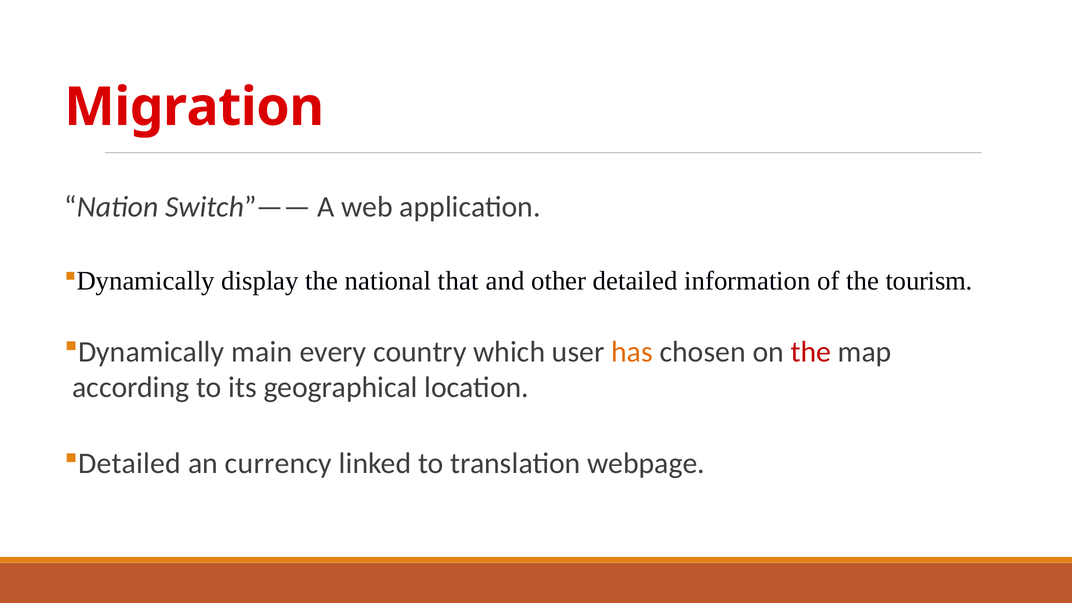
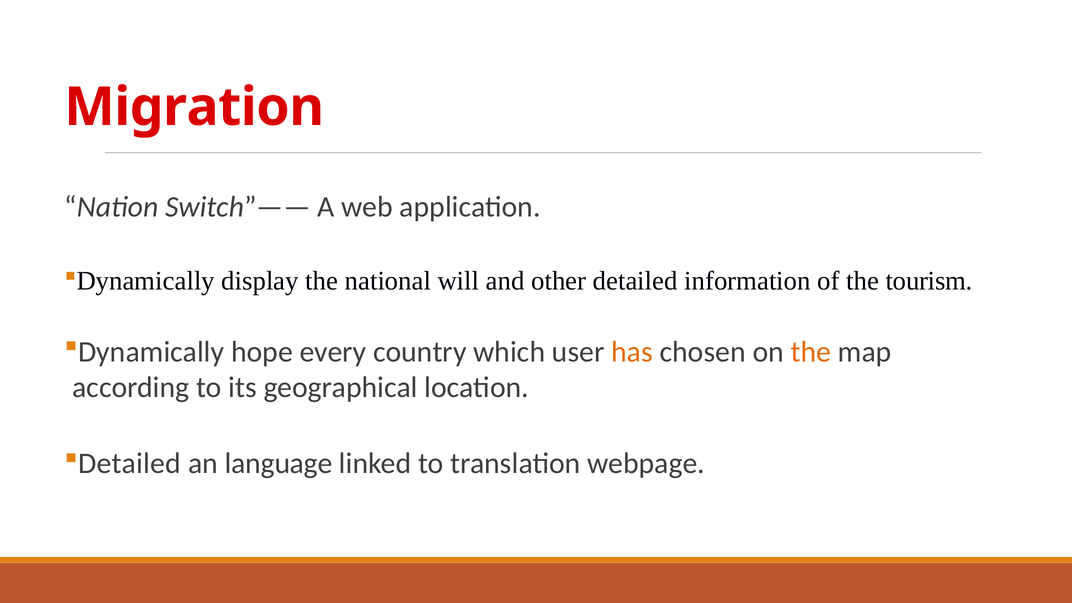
that: that -> will (458, 281)
main: main -> hope (262, 352)
the colour: red -> orange (811, 352)
currency: currency -> language (279, 464)
